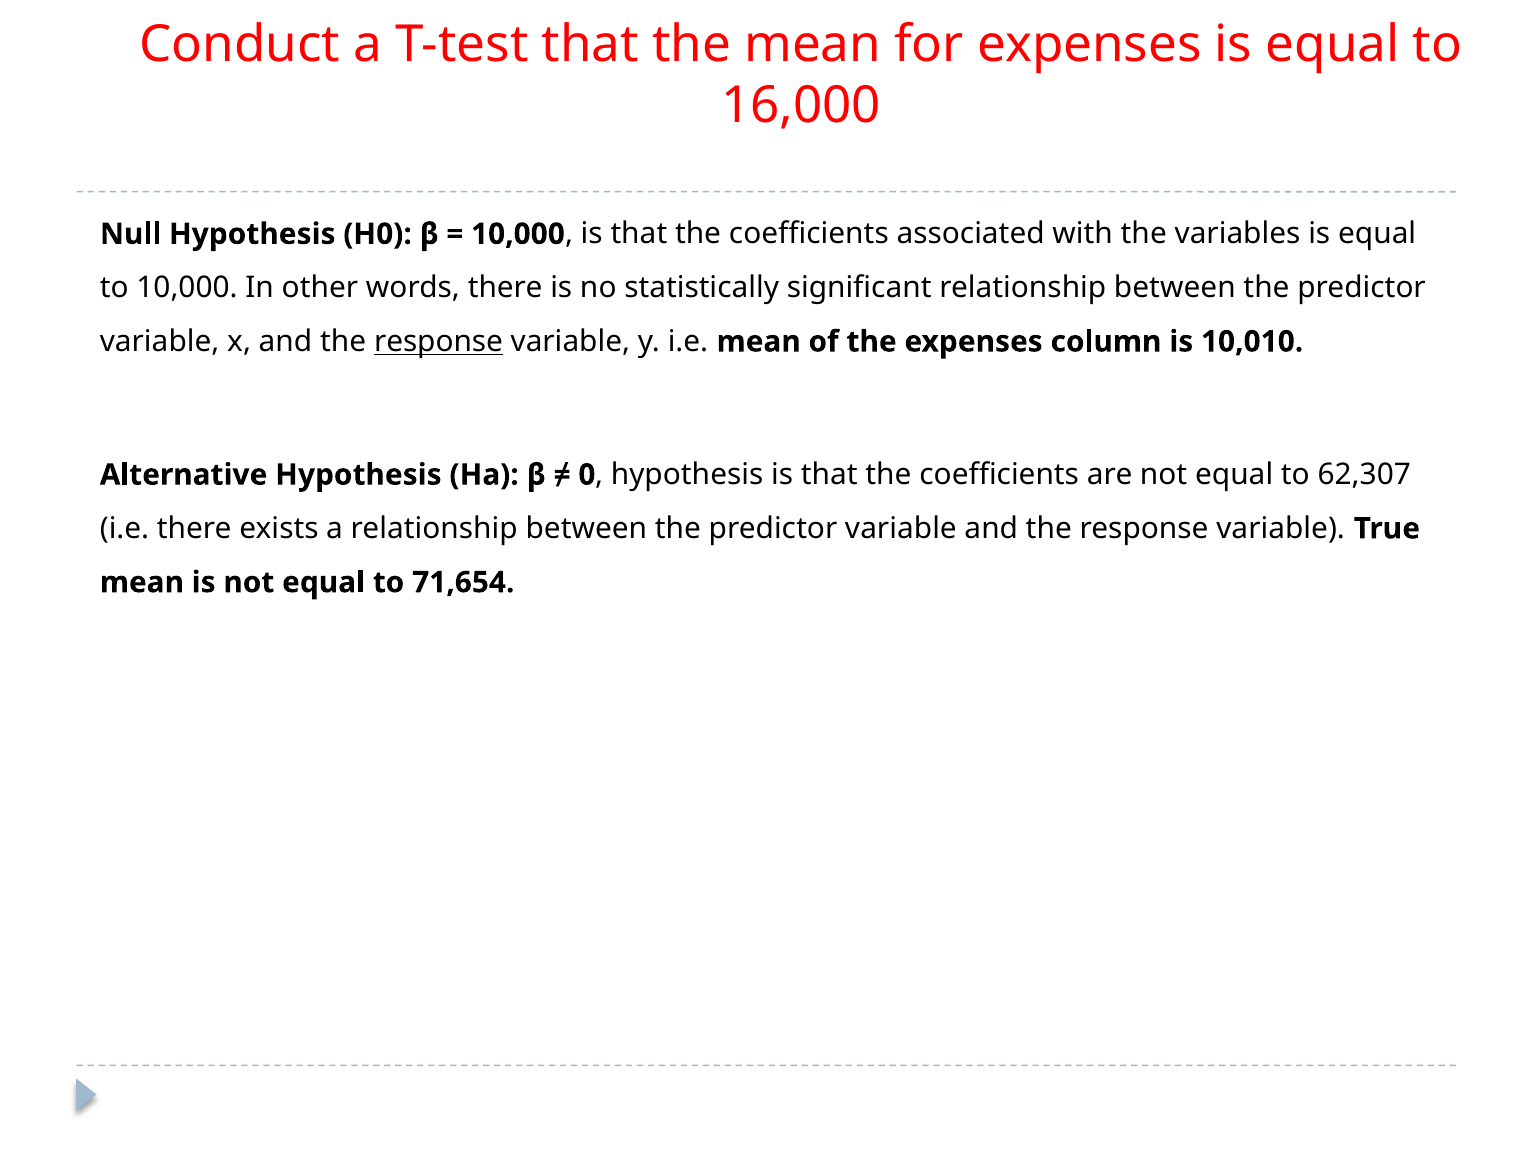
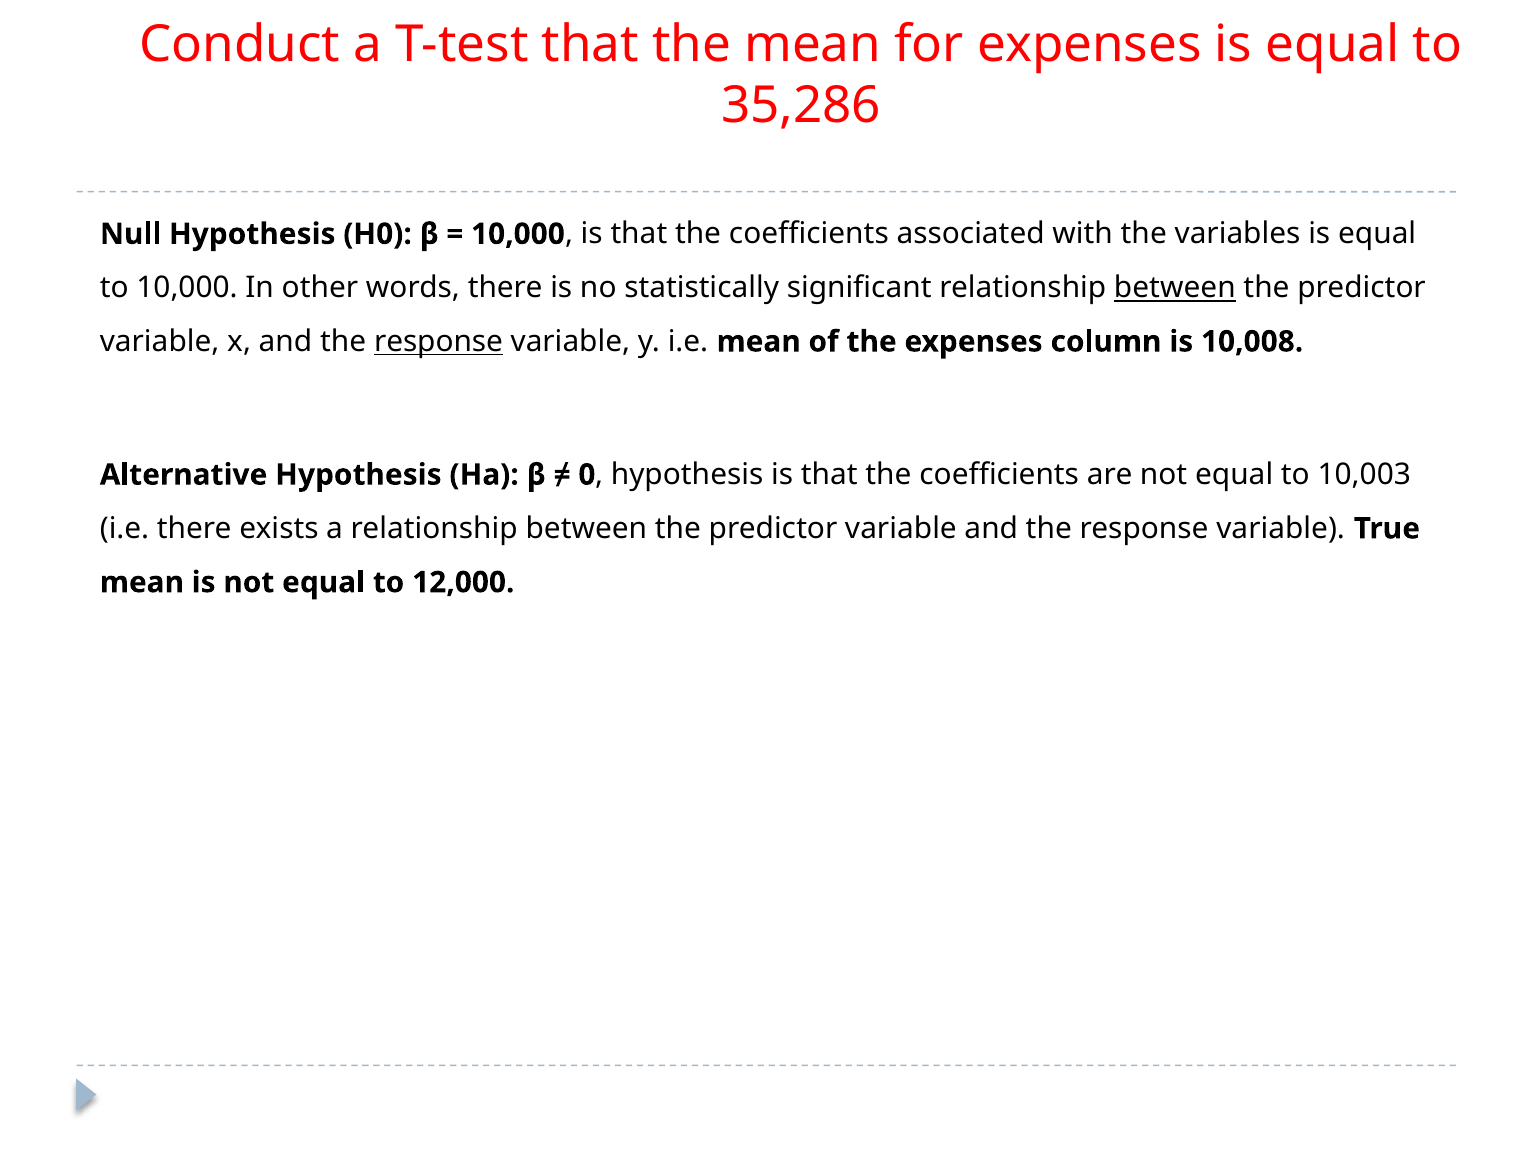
16,000: 16,000 -> 35,286 (801, 106)
between underline: none -> present (1175, 288)
10,010: 10,010 -> 10,008 (1252, 342)
62,307: 62,307 -> 10,003 (1364, 475)
71,654: 71,654 -> 12,000 (463, 582)
